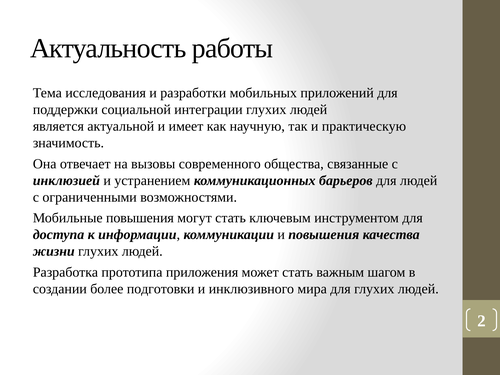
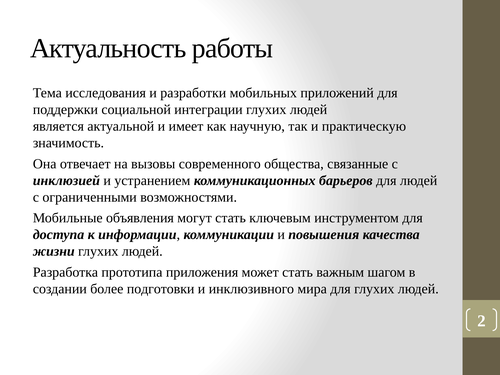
Мобильные повышения: повышения -> объявления (140, 218)
